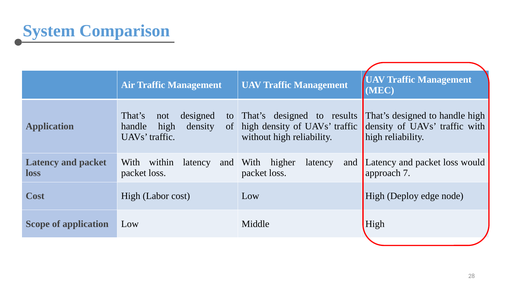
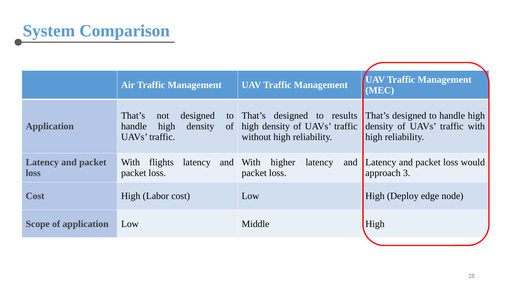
within: within -> flights (161, 162)
7: 7 -> 3 (407, 173)
